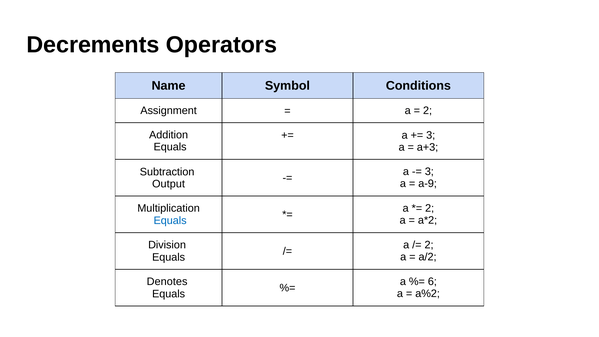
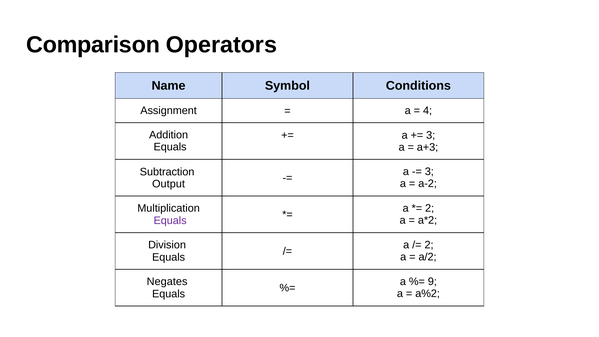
Decrements: Decrements -> Comparison (93, 45)
2: 2 -> 4 (428, 111)
a-9: a-9 -> a-2 (428, 184)
Equals colour: blue -> purple (170, 220)
6: 6 -> 9 (432, 281)
Denotes: Denotes -> Negates (167, 282)
